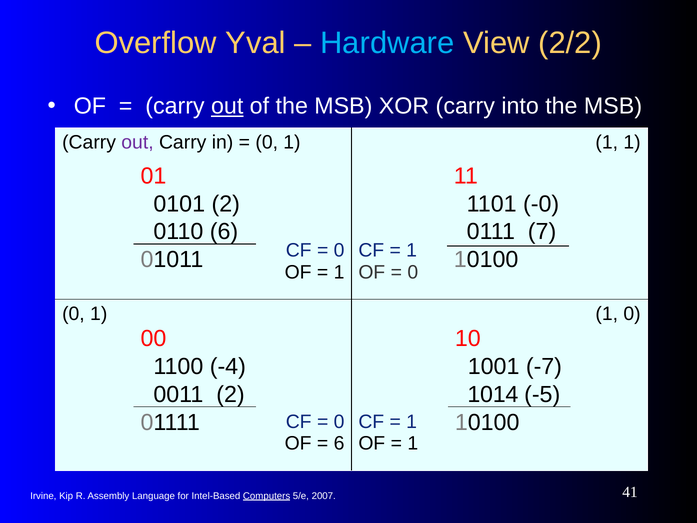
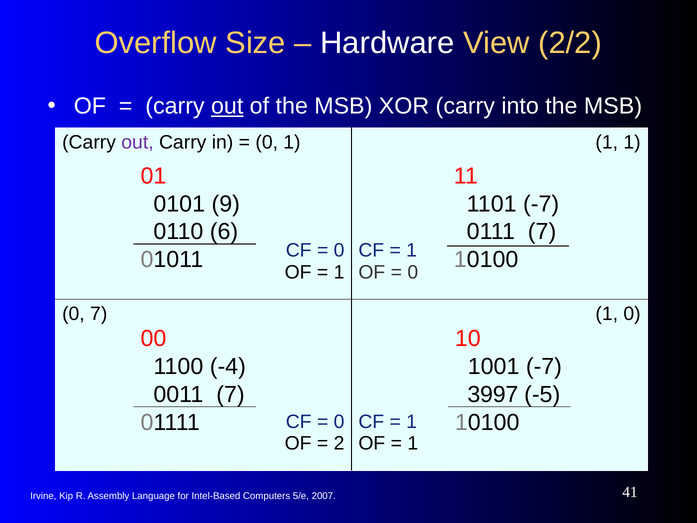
Yval: Yval -> Size (255, 43)
Hardware colour: light blue -> white (387, 43)
0101 2: 2 -> 9 (226, 204)
1101 -0: -0 -> -7 (541, 204)
1: 1 -> 7 (99, 314)
0011 2: 2 -> 7 (230, 394)
1014: 1014 -> 3997 (493, 394)
6: 6 -> 2 (339, 443)
Computers underline: present -> none (267, 496)
